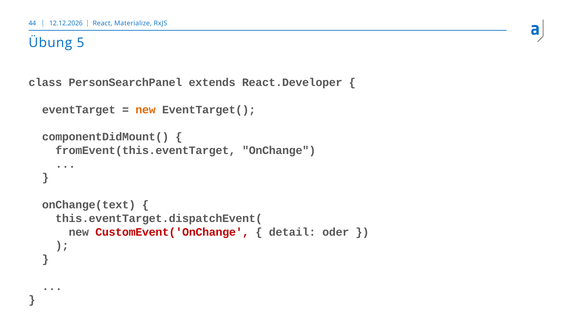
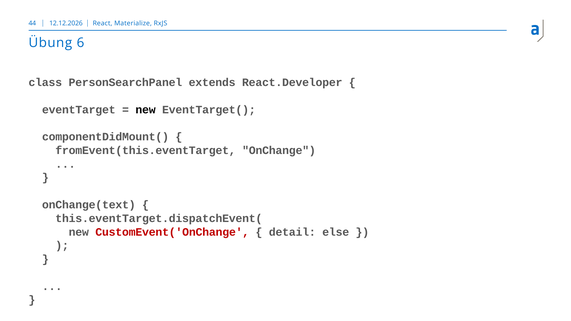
5: 5 -> 6 (80, 43)
new colour: orange -> black (146, 110)
oder: oder -> else (336, 232)
